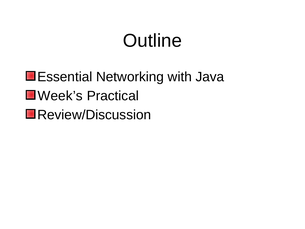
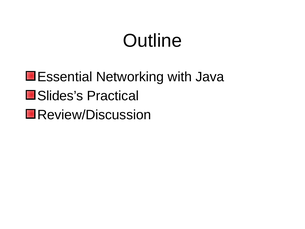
Week’s: Week’s -> Slides’s (60, 96)
